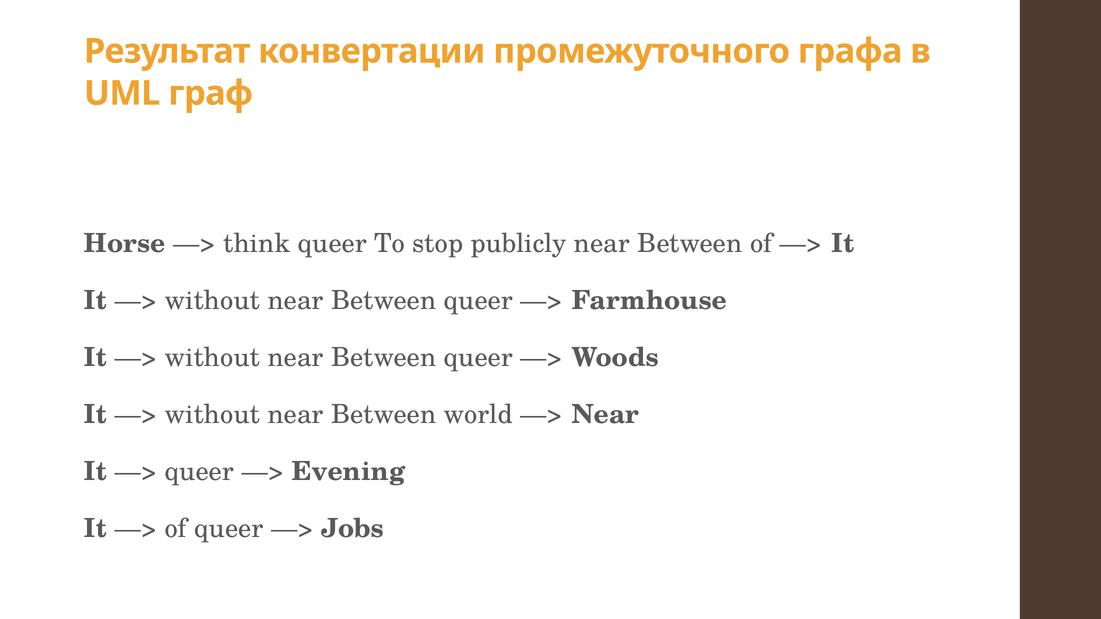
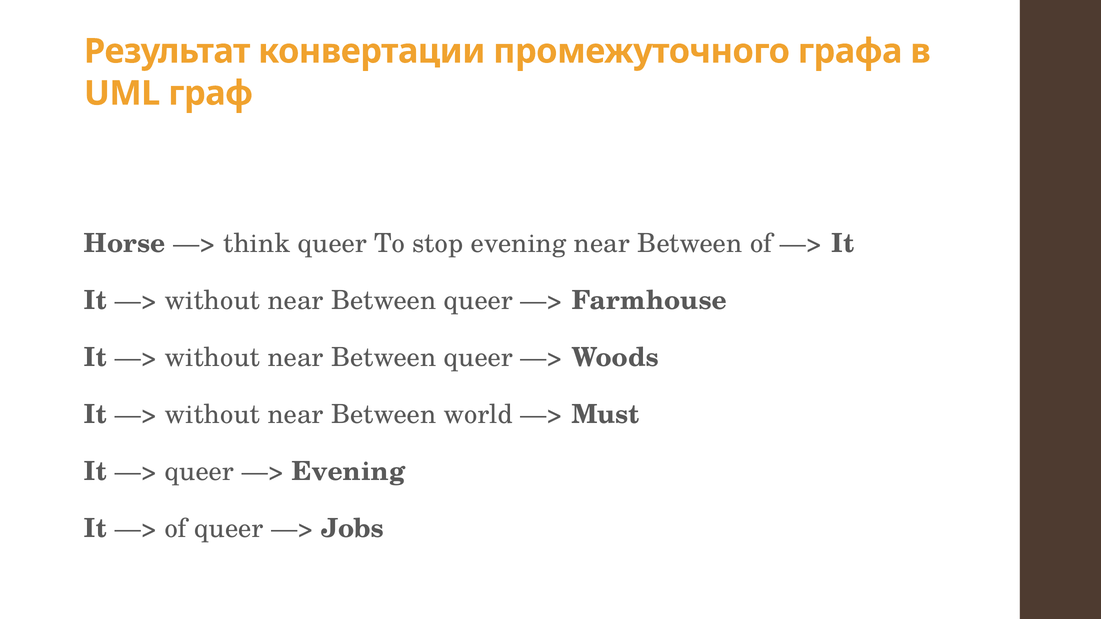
stop publicly: publicly -> evening (519, 244)
Near: Near -> Must (605, 415)
